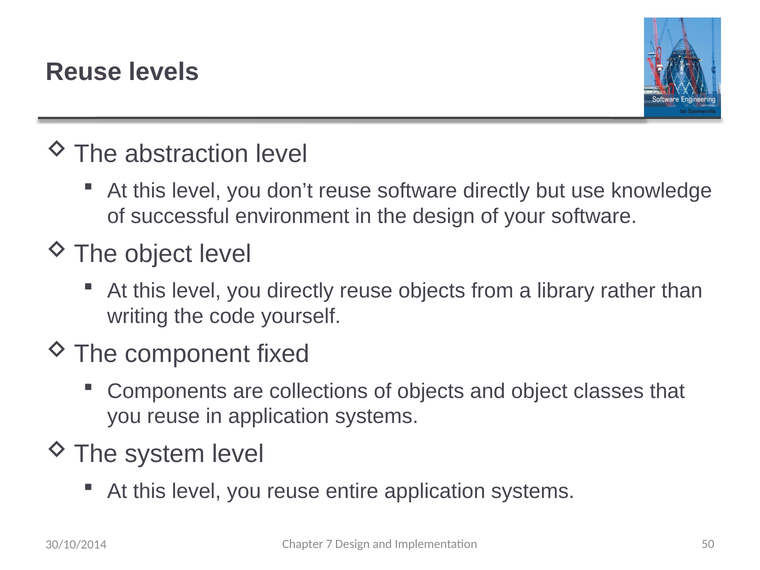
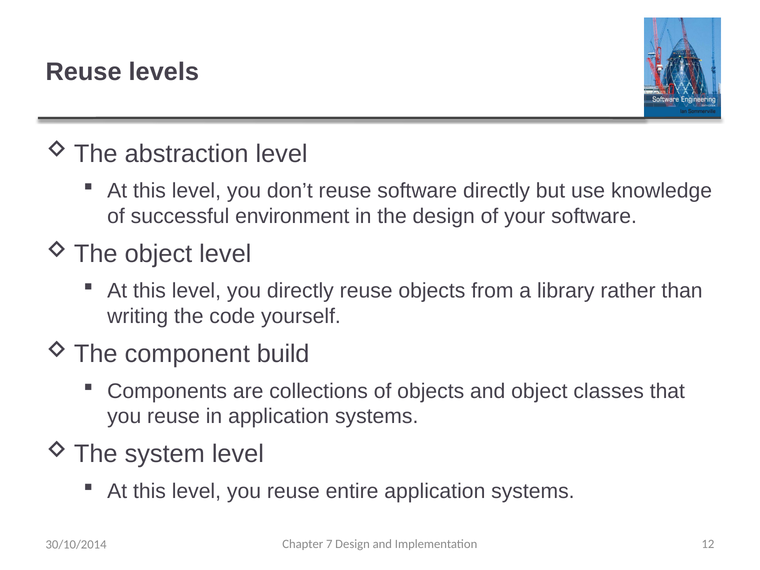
fixed: fixed -> build (283, 354)
50: 50 -> 12 (708, 544)
